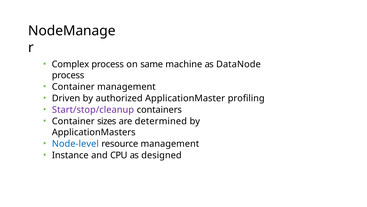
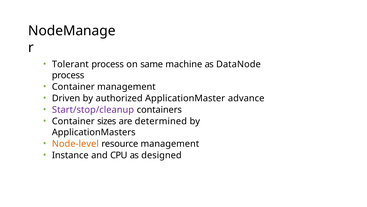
Complex: Complex -> Tolerant (70, 64)
profiling: profiling -> advance (246, 98)
Node-level colour: blue -> orange (75, 143)
